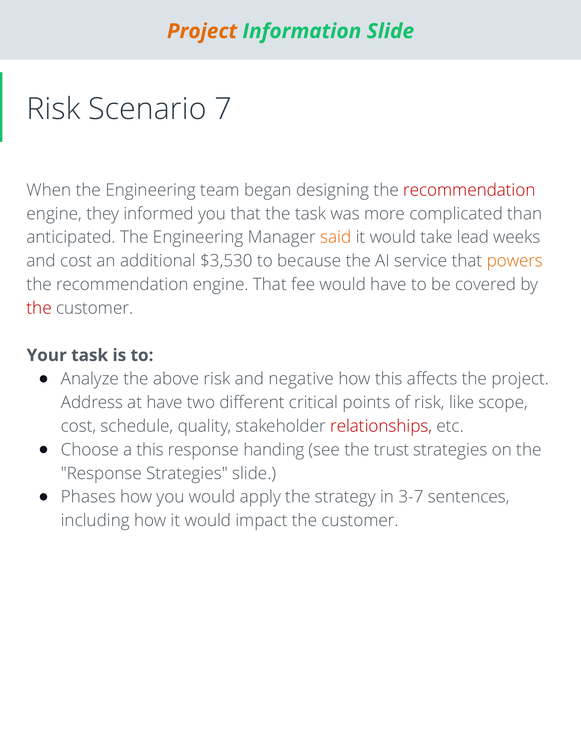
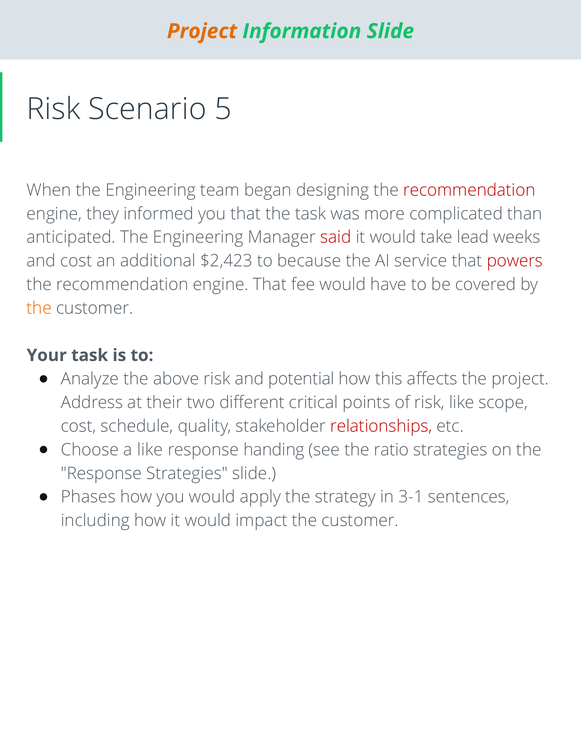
7: 7 -> 5 (223, 109)
said colour: orange -> red (336, 237)
$3,530: $3,530 -> $2,423 (226, 261)
powers colour: orange -> red (515, 261)
the colour: red -> orange (39, 308)
negative: negative -> potential (301, 378)
at have: have -> their (164, 402)
a this: this -> like (150, 449)
trust: trust -> ratio (391, 449)
3-7: 3-7 -> 3-1 (411, 496)
